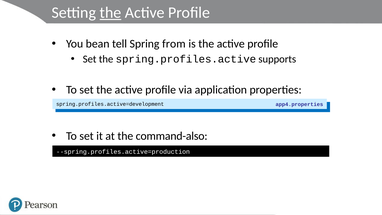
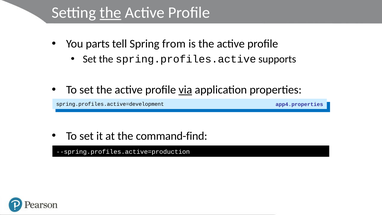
bean: bean -> parts (98, 44)
via underline: none -> present (185, 90)
command-also: command-also -> command-find (172, 136)
